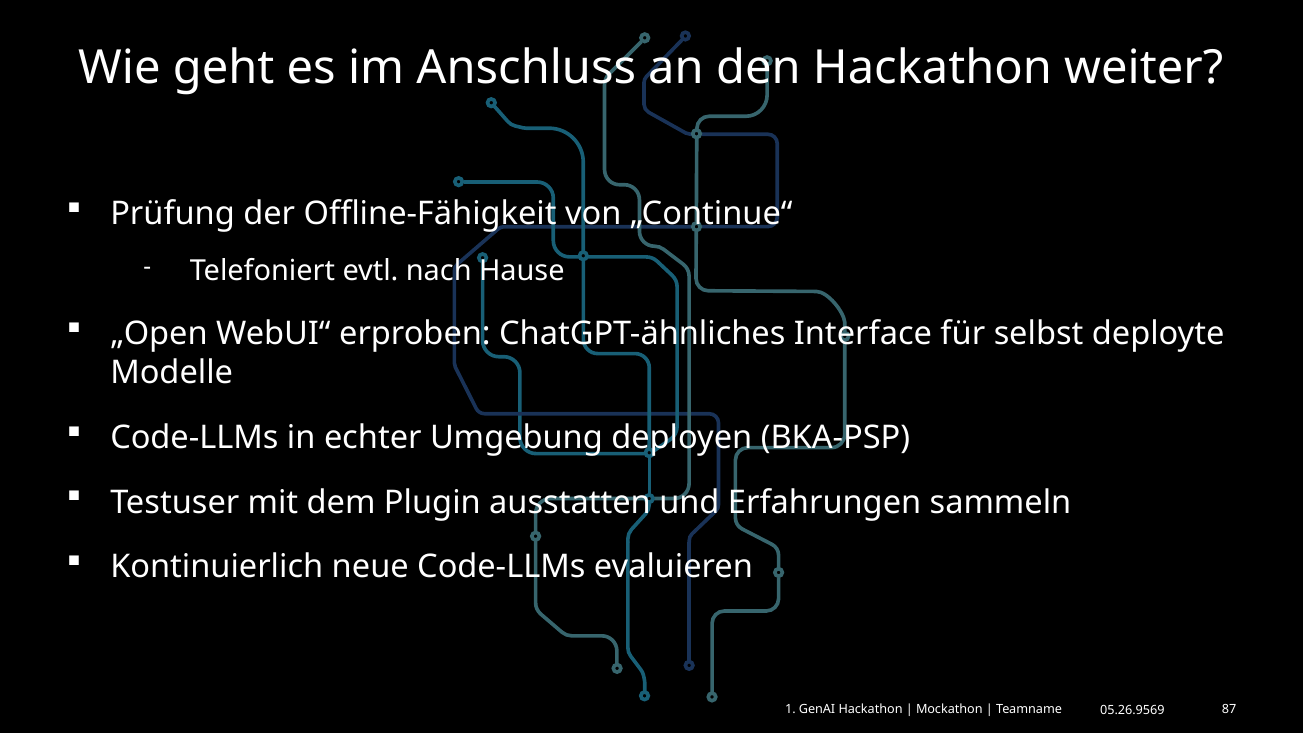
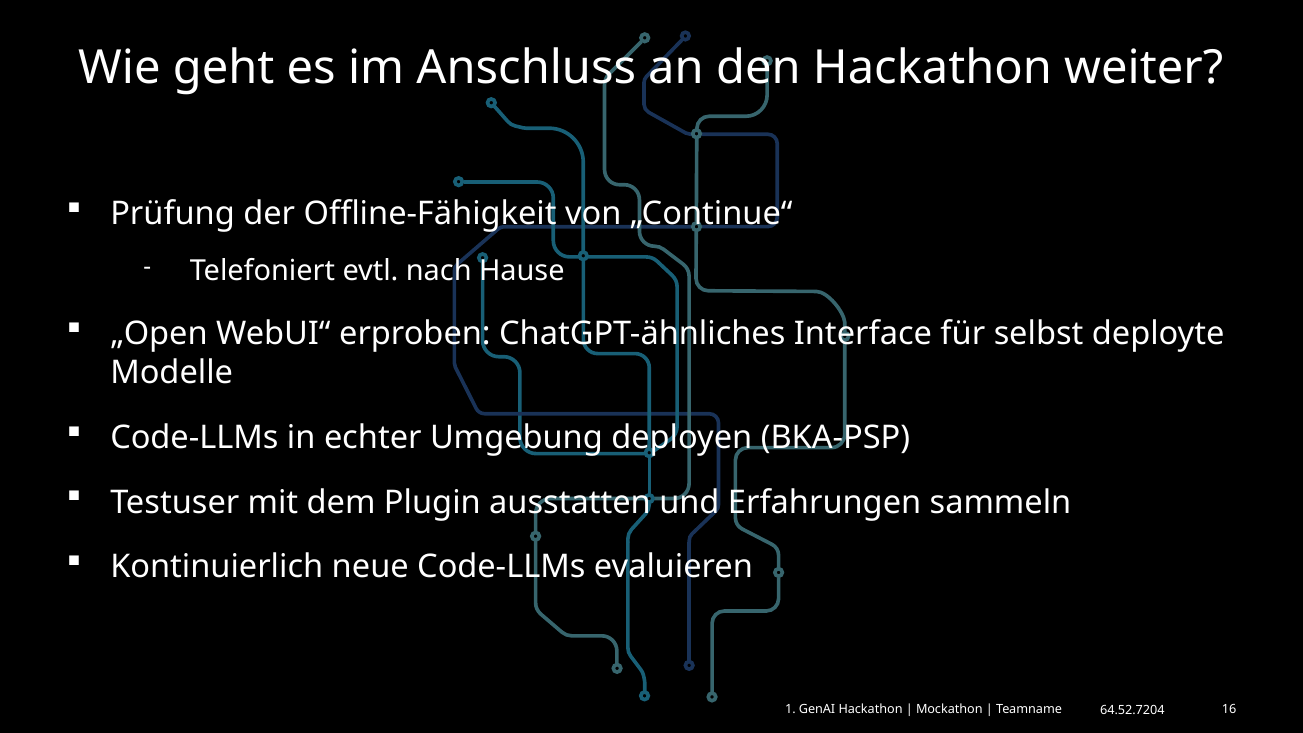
87: 87 -> 16 (1229, 710)
05.26.9569: 05.26.9569 -> 64.52.7204 (1132, 711)
